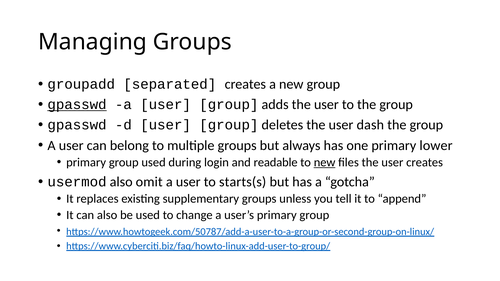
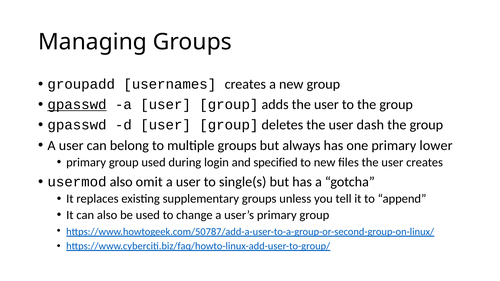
separated: separated -> usernames (170, 84)
readable: readable -> specified (276, 162)
new underline: present -> none (325, 162)
starts(s: starts(s -> single(s (243, 182)
